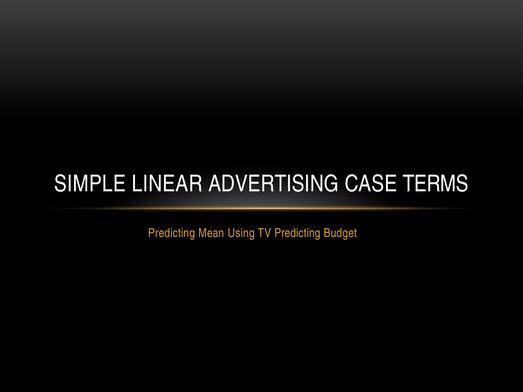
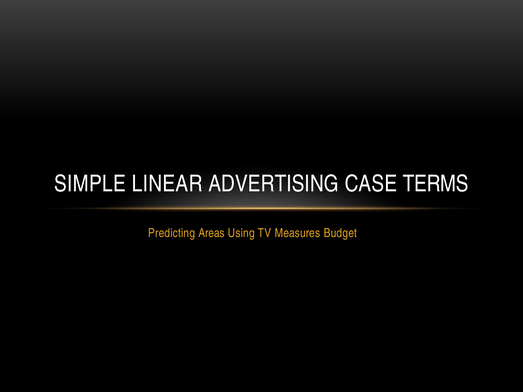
Mean: Mean -> Areas (212, 233)
TV Predicting: Predicting -> Measures (297, 233)
